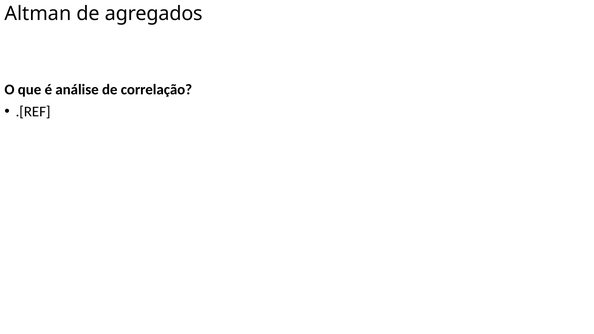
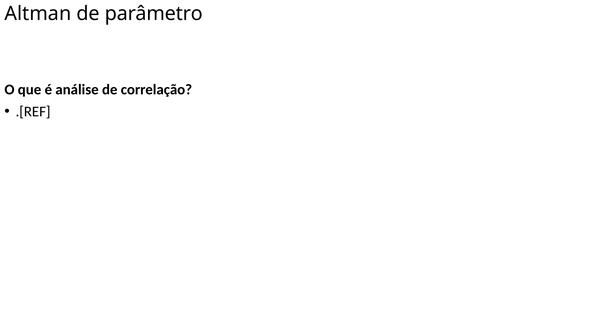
agregados: agregados -> parâmetro (154, 14)
